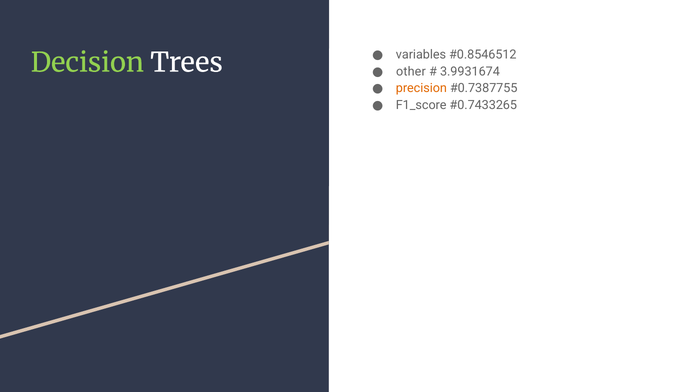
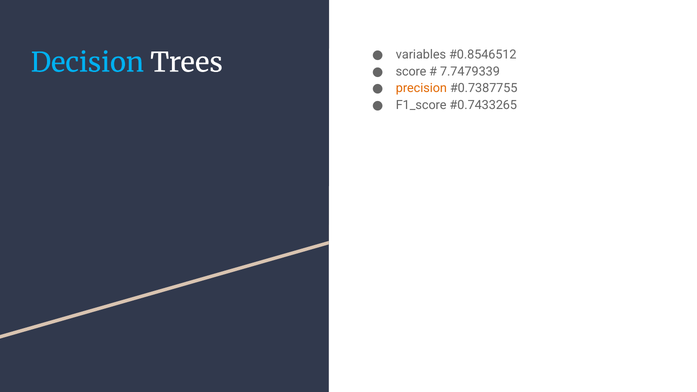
Decision colour: light green -> light blue (87, 63)
other: other -> score (411, 72)
3.9931674: 3.9931674 -> 7.7479339 (470, 72)
